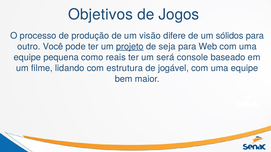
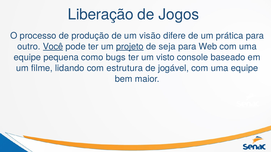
Objetivos: Objetivos -> Liberação (101, 14)
sólidos: sólidos -> prática (230, 36)
Você underline: none -> present (53, 47)
reais: reais -> bugs (116, 57)
será: será -> visto (165, 57)
